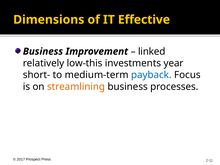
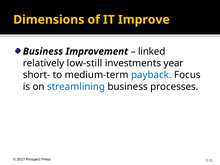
Effective: Effective -> Improve (144, 20)
low-this: low-this -> low-still (85, 63)
streamlining colour: orange -> blue (76, 87)
